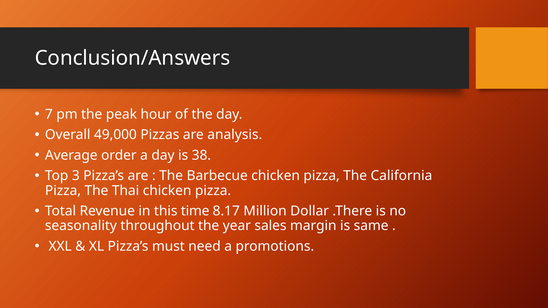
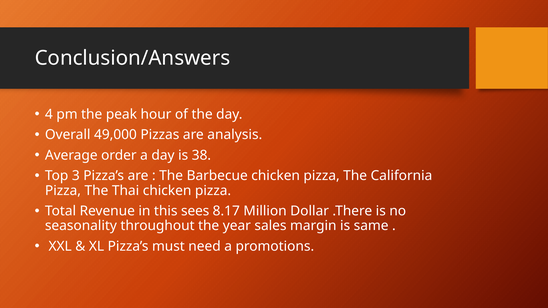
7: 7 -> 4 (49, 114)
time: time -> sees (195, 211)
